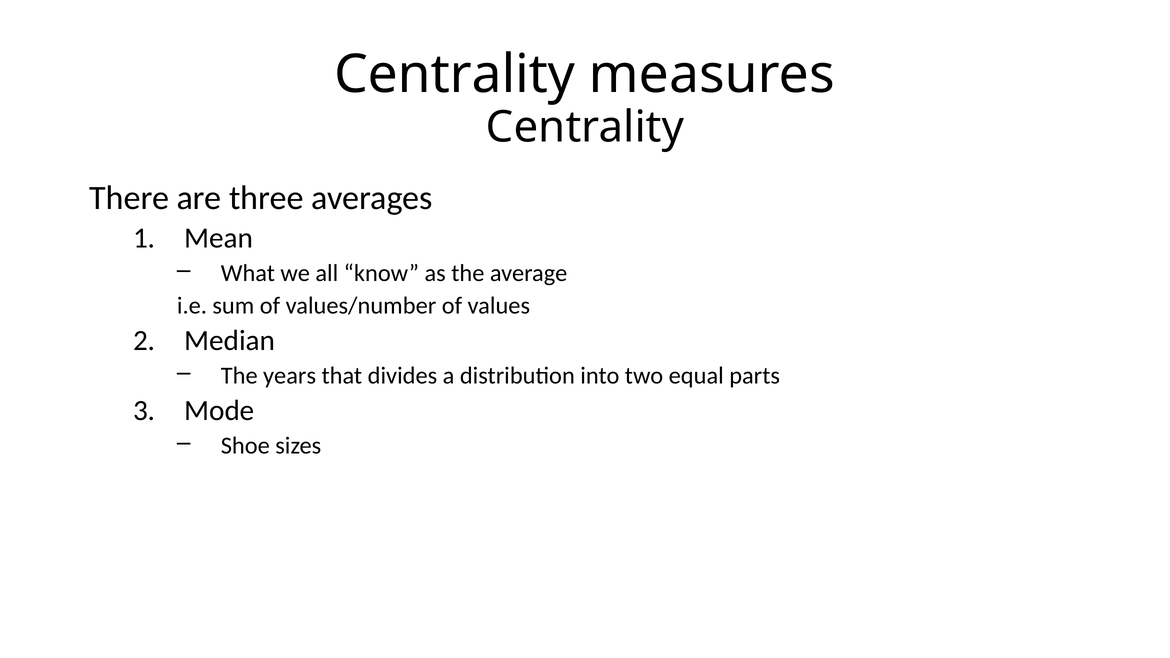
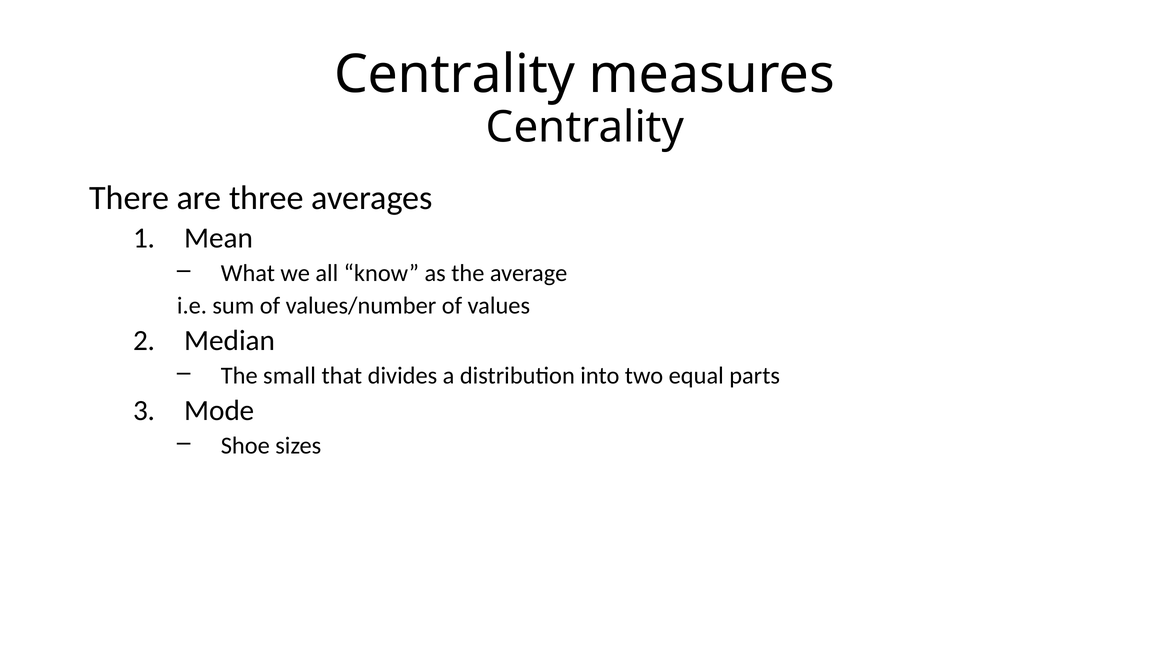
years: years -> small (289, 376)
